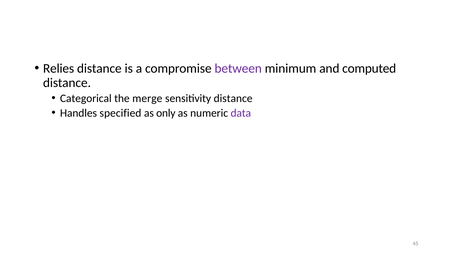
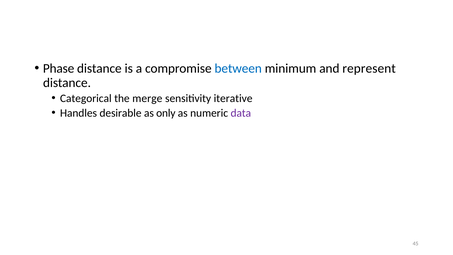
Relies: Relies -> Phase (59, 68)
between colour: purple -> blue (238, 68)
computed: computed -> represent (369, 68)
sensitivity distance: distance -> iterative (233, 98)
specified: specified -> desirable (121, 113)
